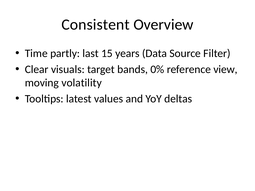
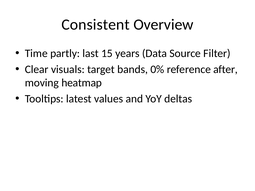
view: view -> after (225, 69)
volatility: volatility -> heatmap (82, 83)
